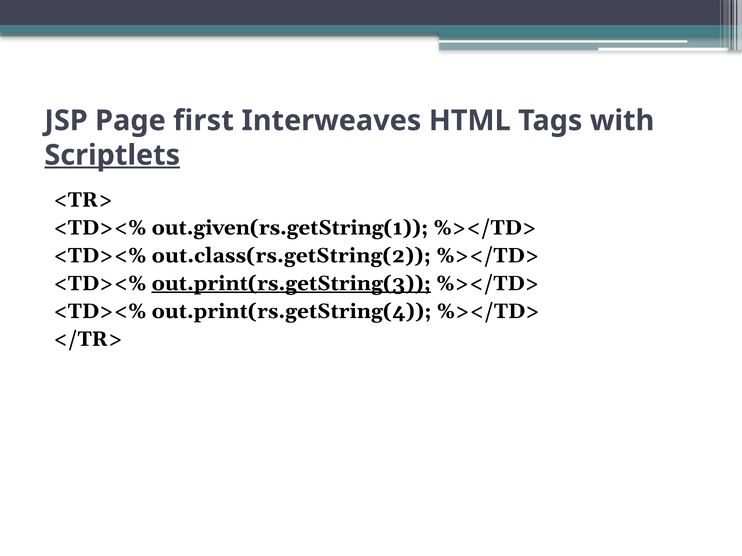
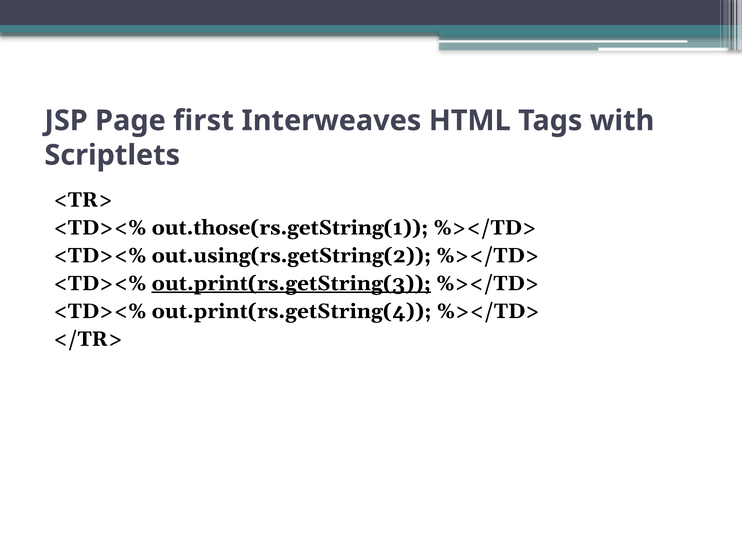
Scriptlets underline: present -> none (112, 155)
out.given(rs.getString(1: out.given(rs.getString(1 -> out.those(rs.getString(1 (290, 228)
out.class(rs.getString(2: out.class(rs.getString(2 -> out.using(rs.getString(2 (292, 256)
